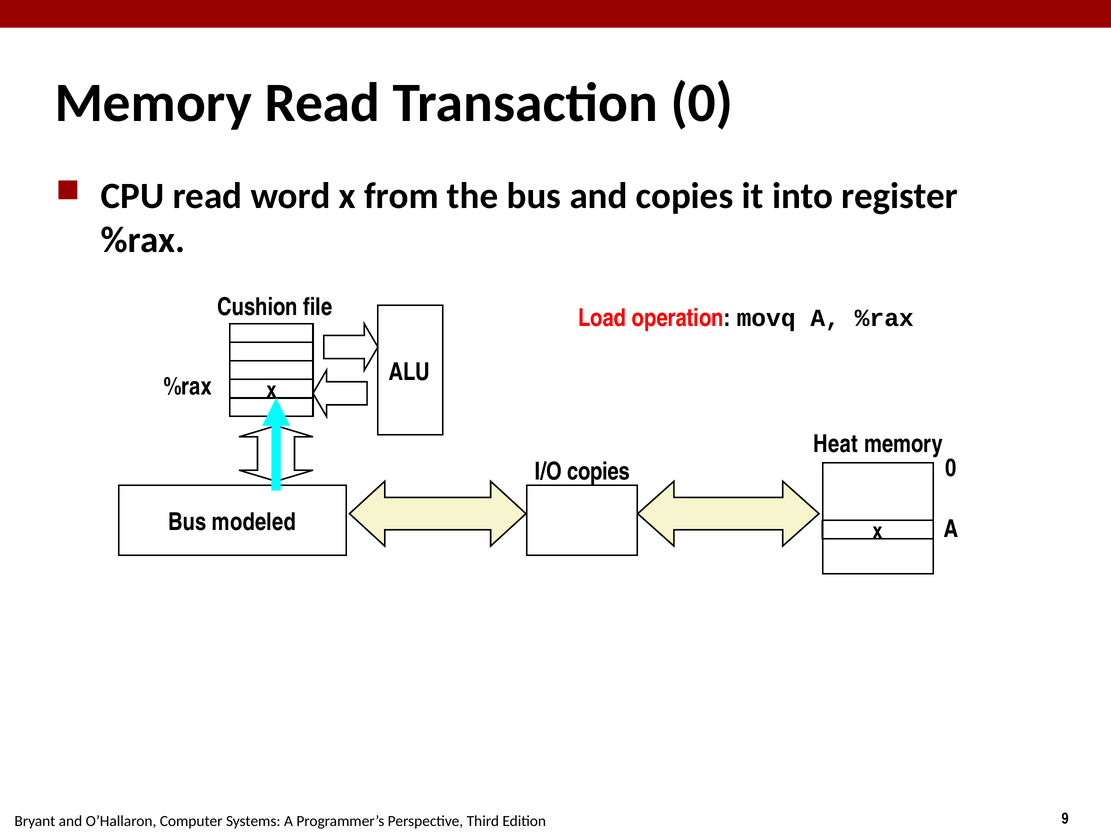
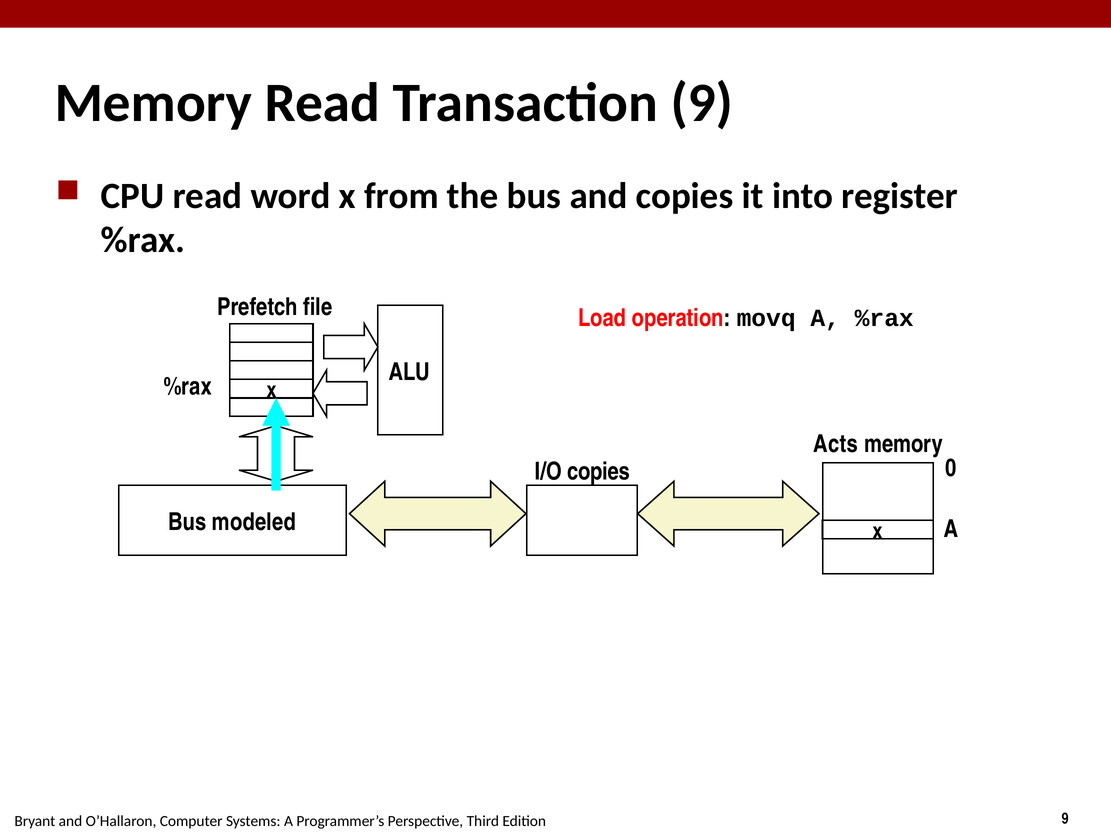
Transaction 0: 0 -> 9 (702, 103)
Cushion: Cushion -> Prefetch (257, 307)
Heat: Heat -> Acts (836, 444)
